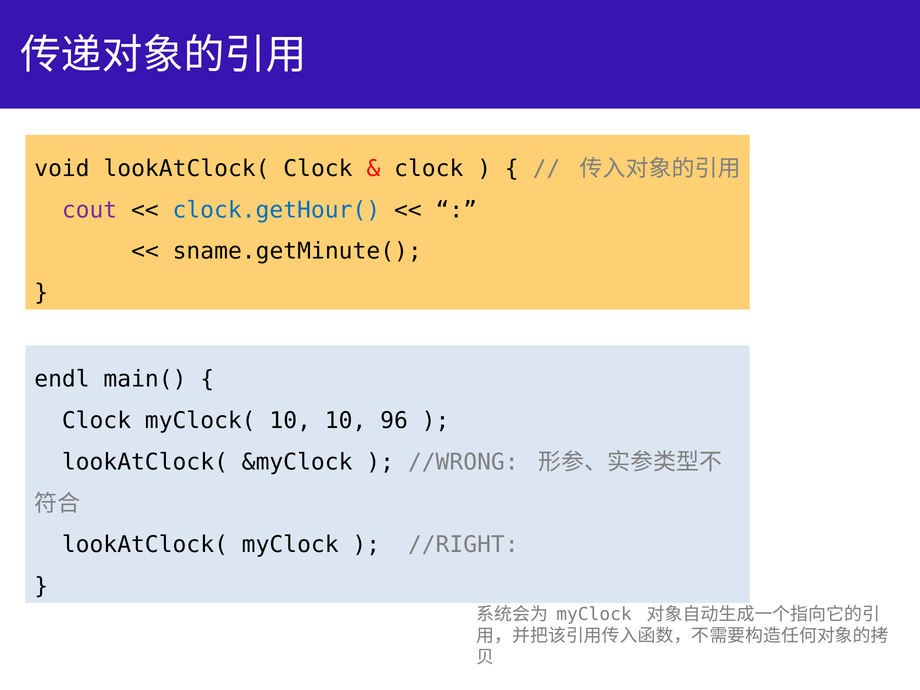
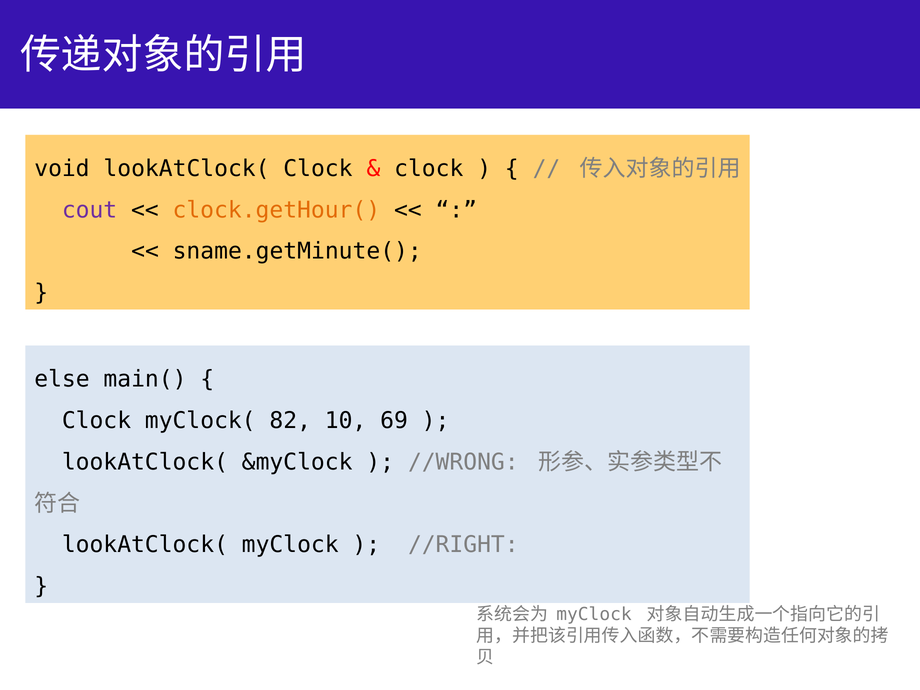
clock.getHour( colour: blue -> orange (276, 210)
endl: endl -> else (62, 379)
myClock( 10: 10 -> 82 (290, 421)
96: 96 -> 69 (394, 421)
